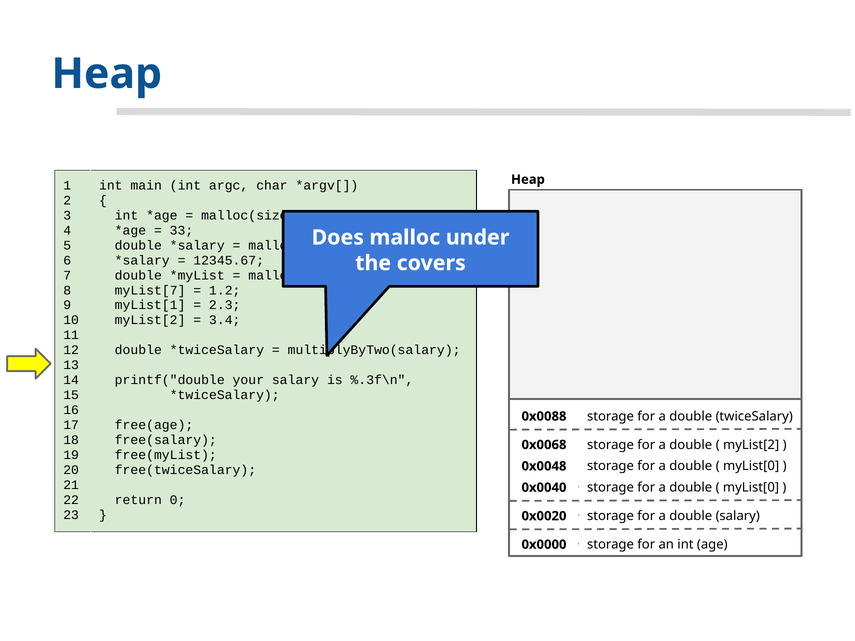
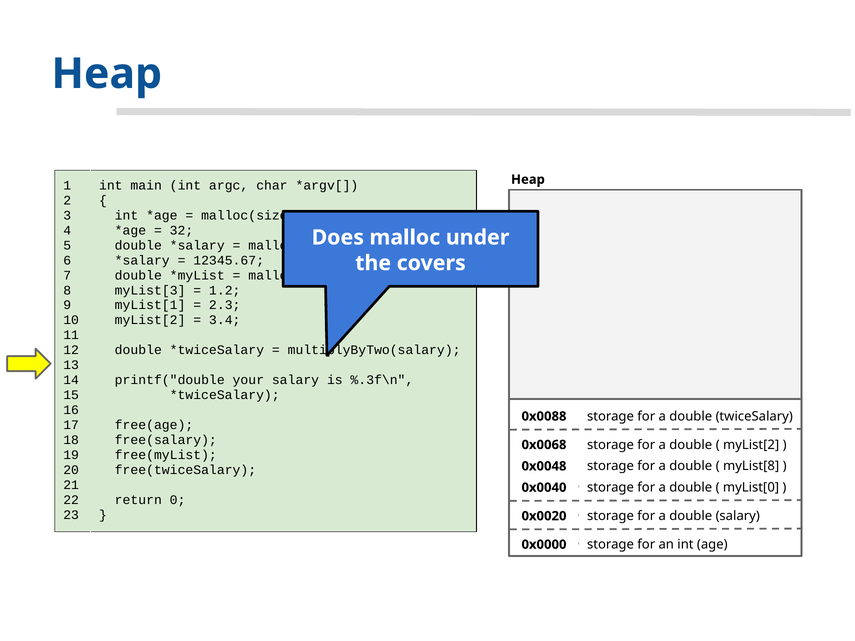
33: 33 -> 32 (181, 230)
myList[7: myList[7 -> myList[3 (150, 290)
myList[0: myList[0 -> myList[8 (751, 466)
